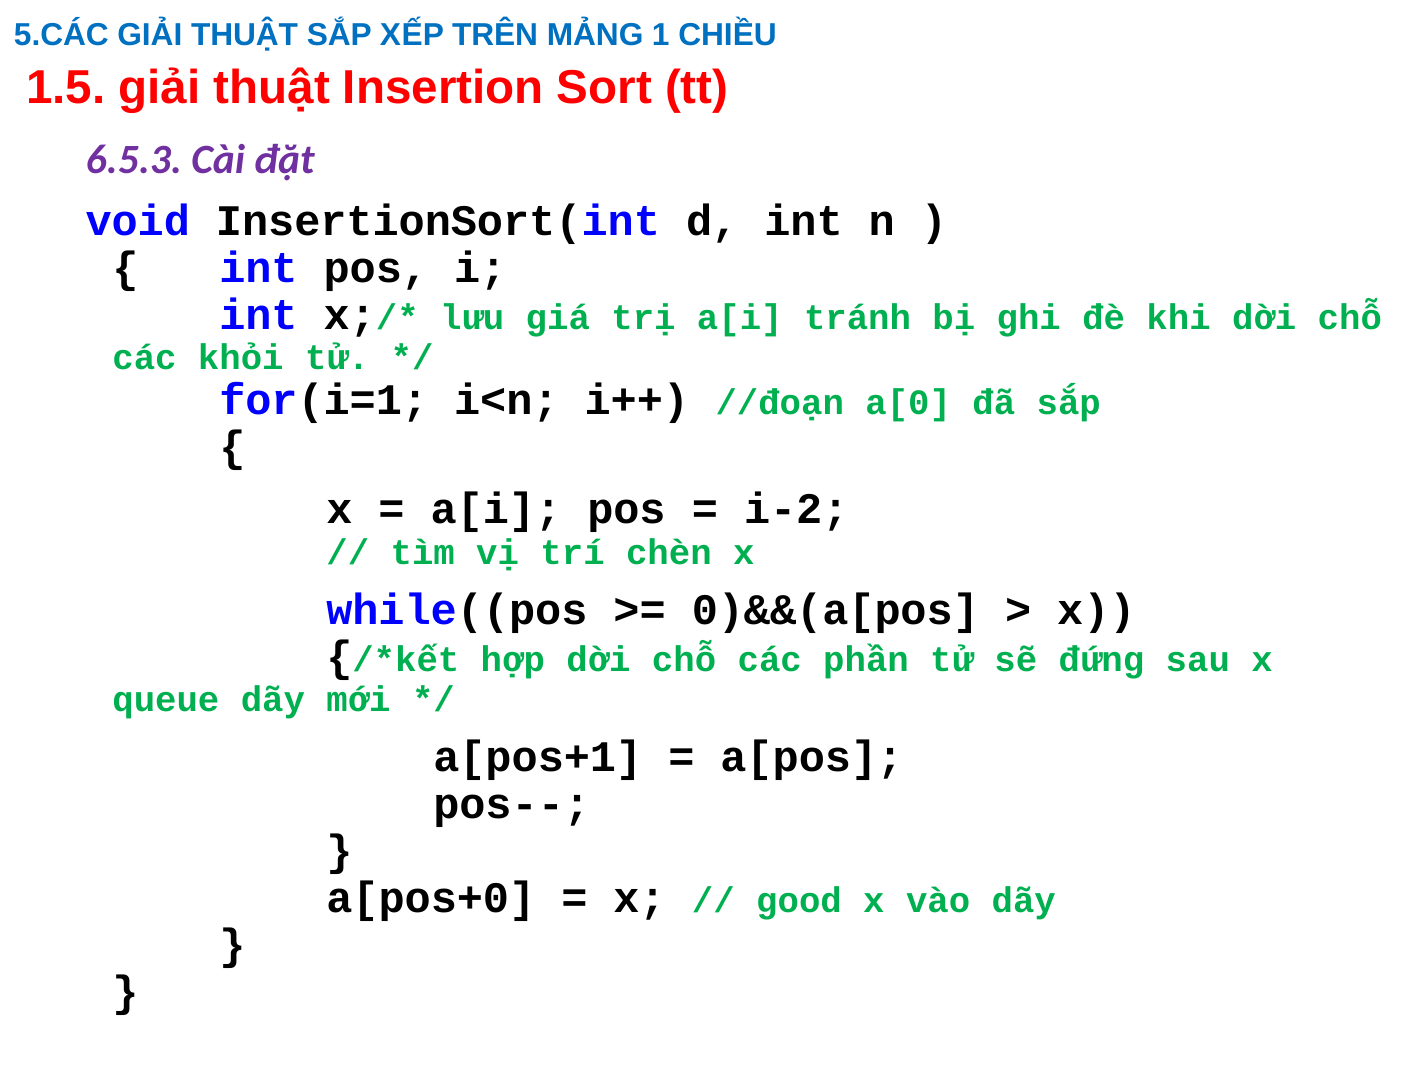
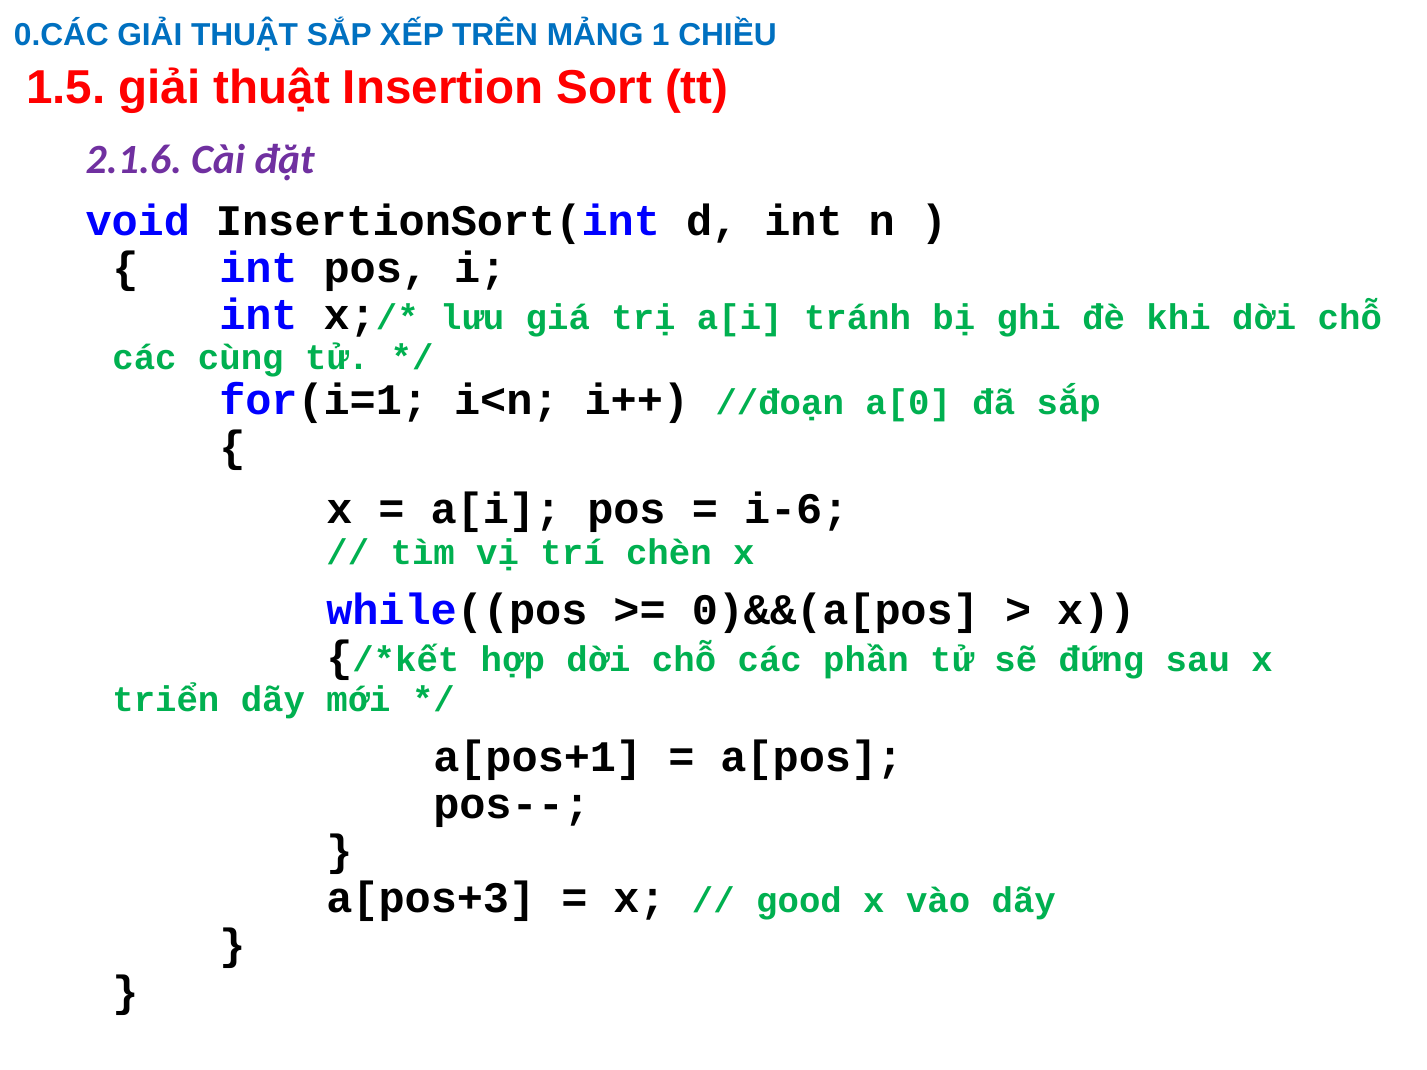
5.CÁC: 5.CÁC -> 0.CÁC (61, 35)
6.5.3: 6.5.3 -> 2.1.6 (134, 160)
khỏi: khỏi -> cùng (241, 358)
i-2: i-2 -> i-6 (796, 510)
queue: queue -> triển (166, 700)
a[pos+0: a[pos+0 -> a[pos+3 (431, 899)
